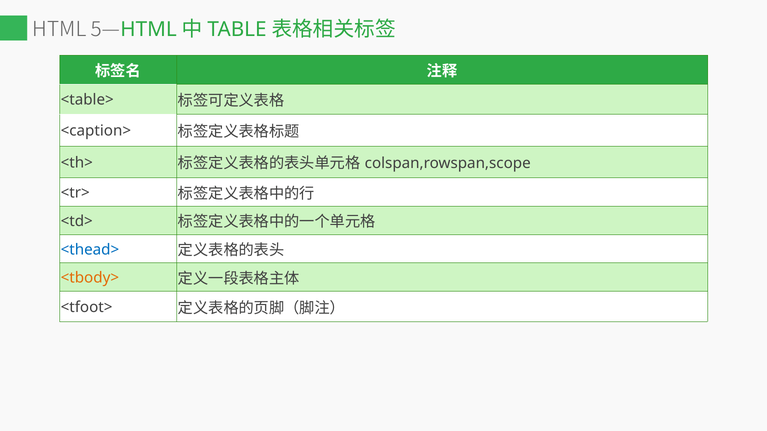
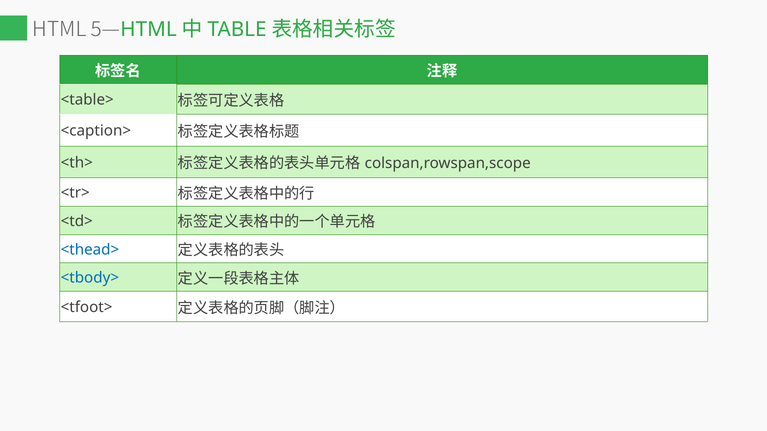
<tbody> colour: orange -> blue (90, 278)
